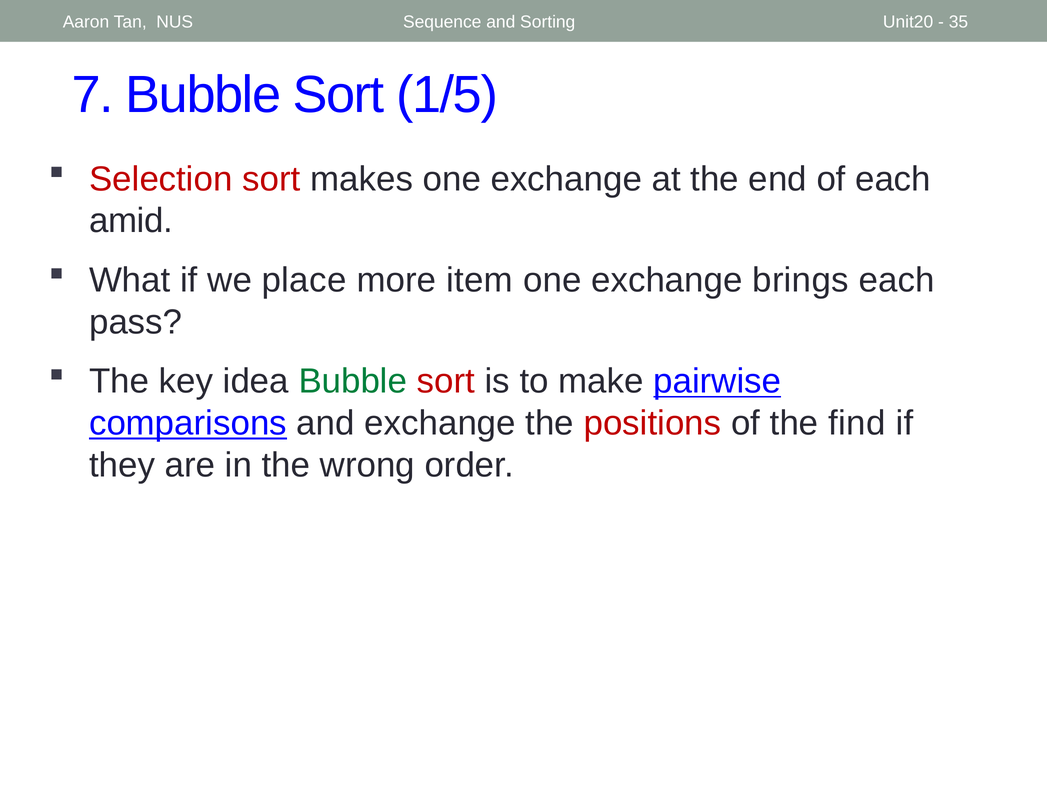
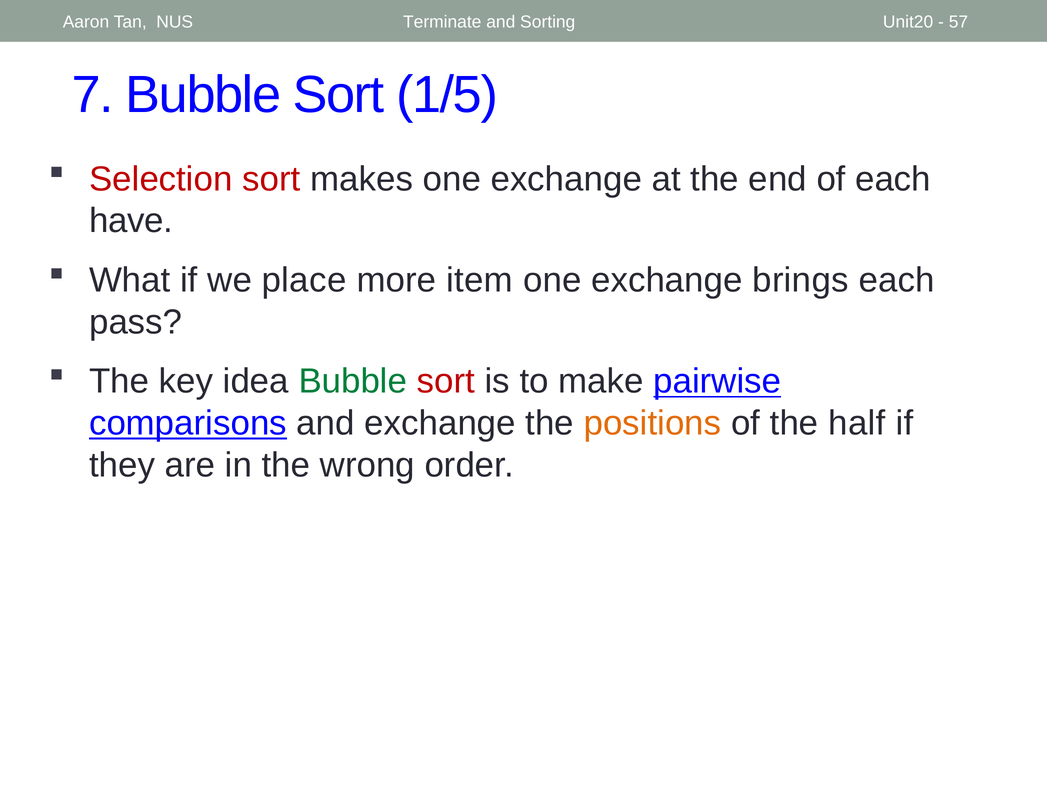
Sequence: Sequence -> Terminate (442, 22)
35: 35 -> 57 (958, 22)
amid: amid -> have (131, 221)
positions colour: red -> orange (652, 423)
find: find -> half (857, 423)
